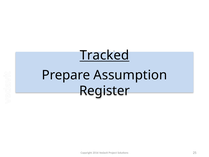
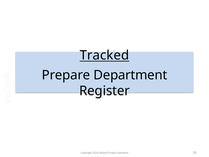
Assumption: Assumption -> Department (130, 75)
